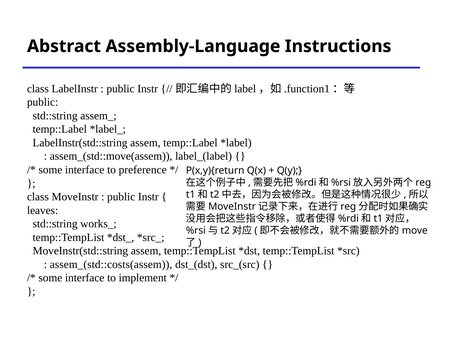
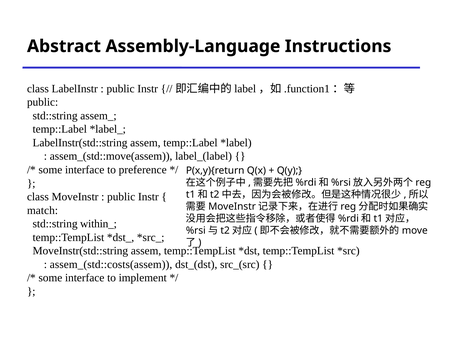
leaves: leaves -> match (43, 210)
works_: works_ -> within_ (98, 224)
